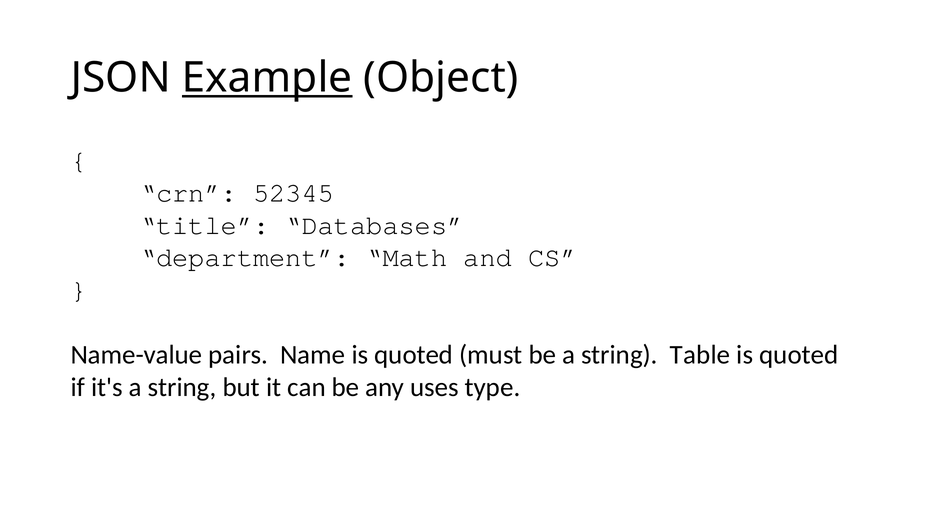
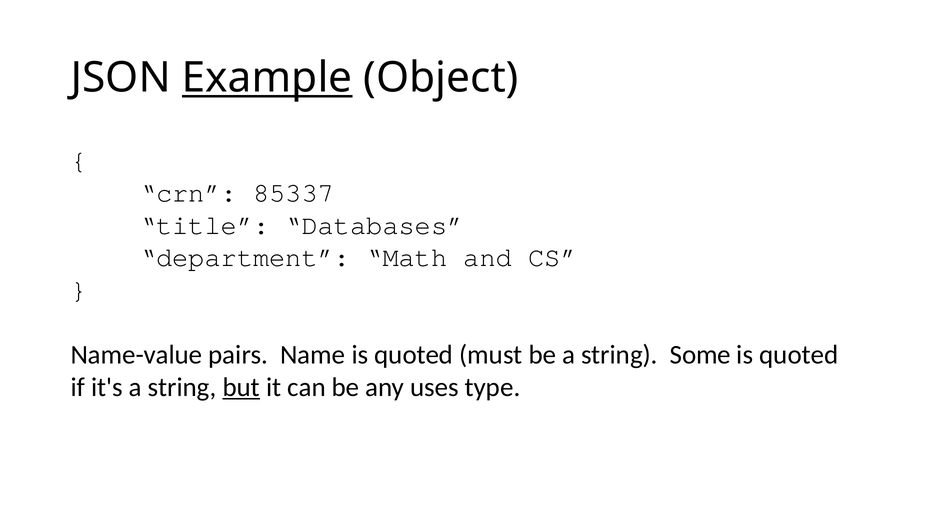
52345: 52345 -> 85337 (294, 193)
Table: Table -> Some (700, 355)
but underline: none -> present (241, 387)
